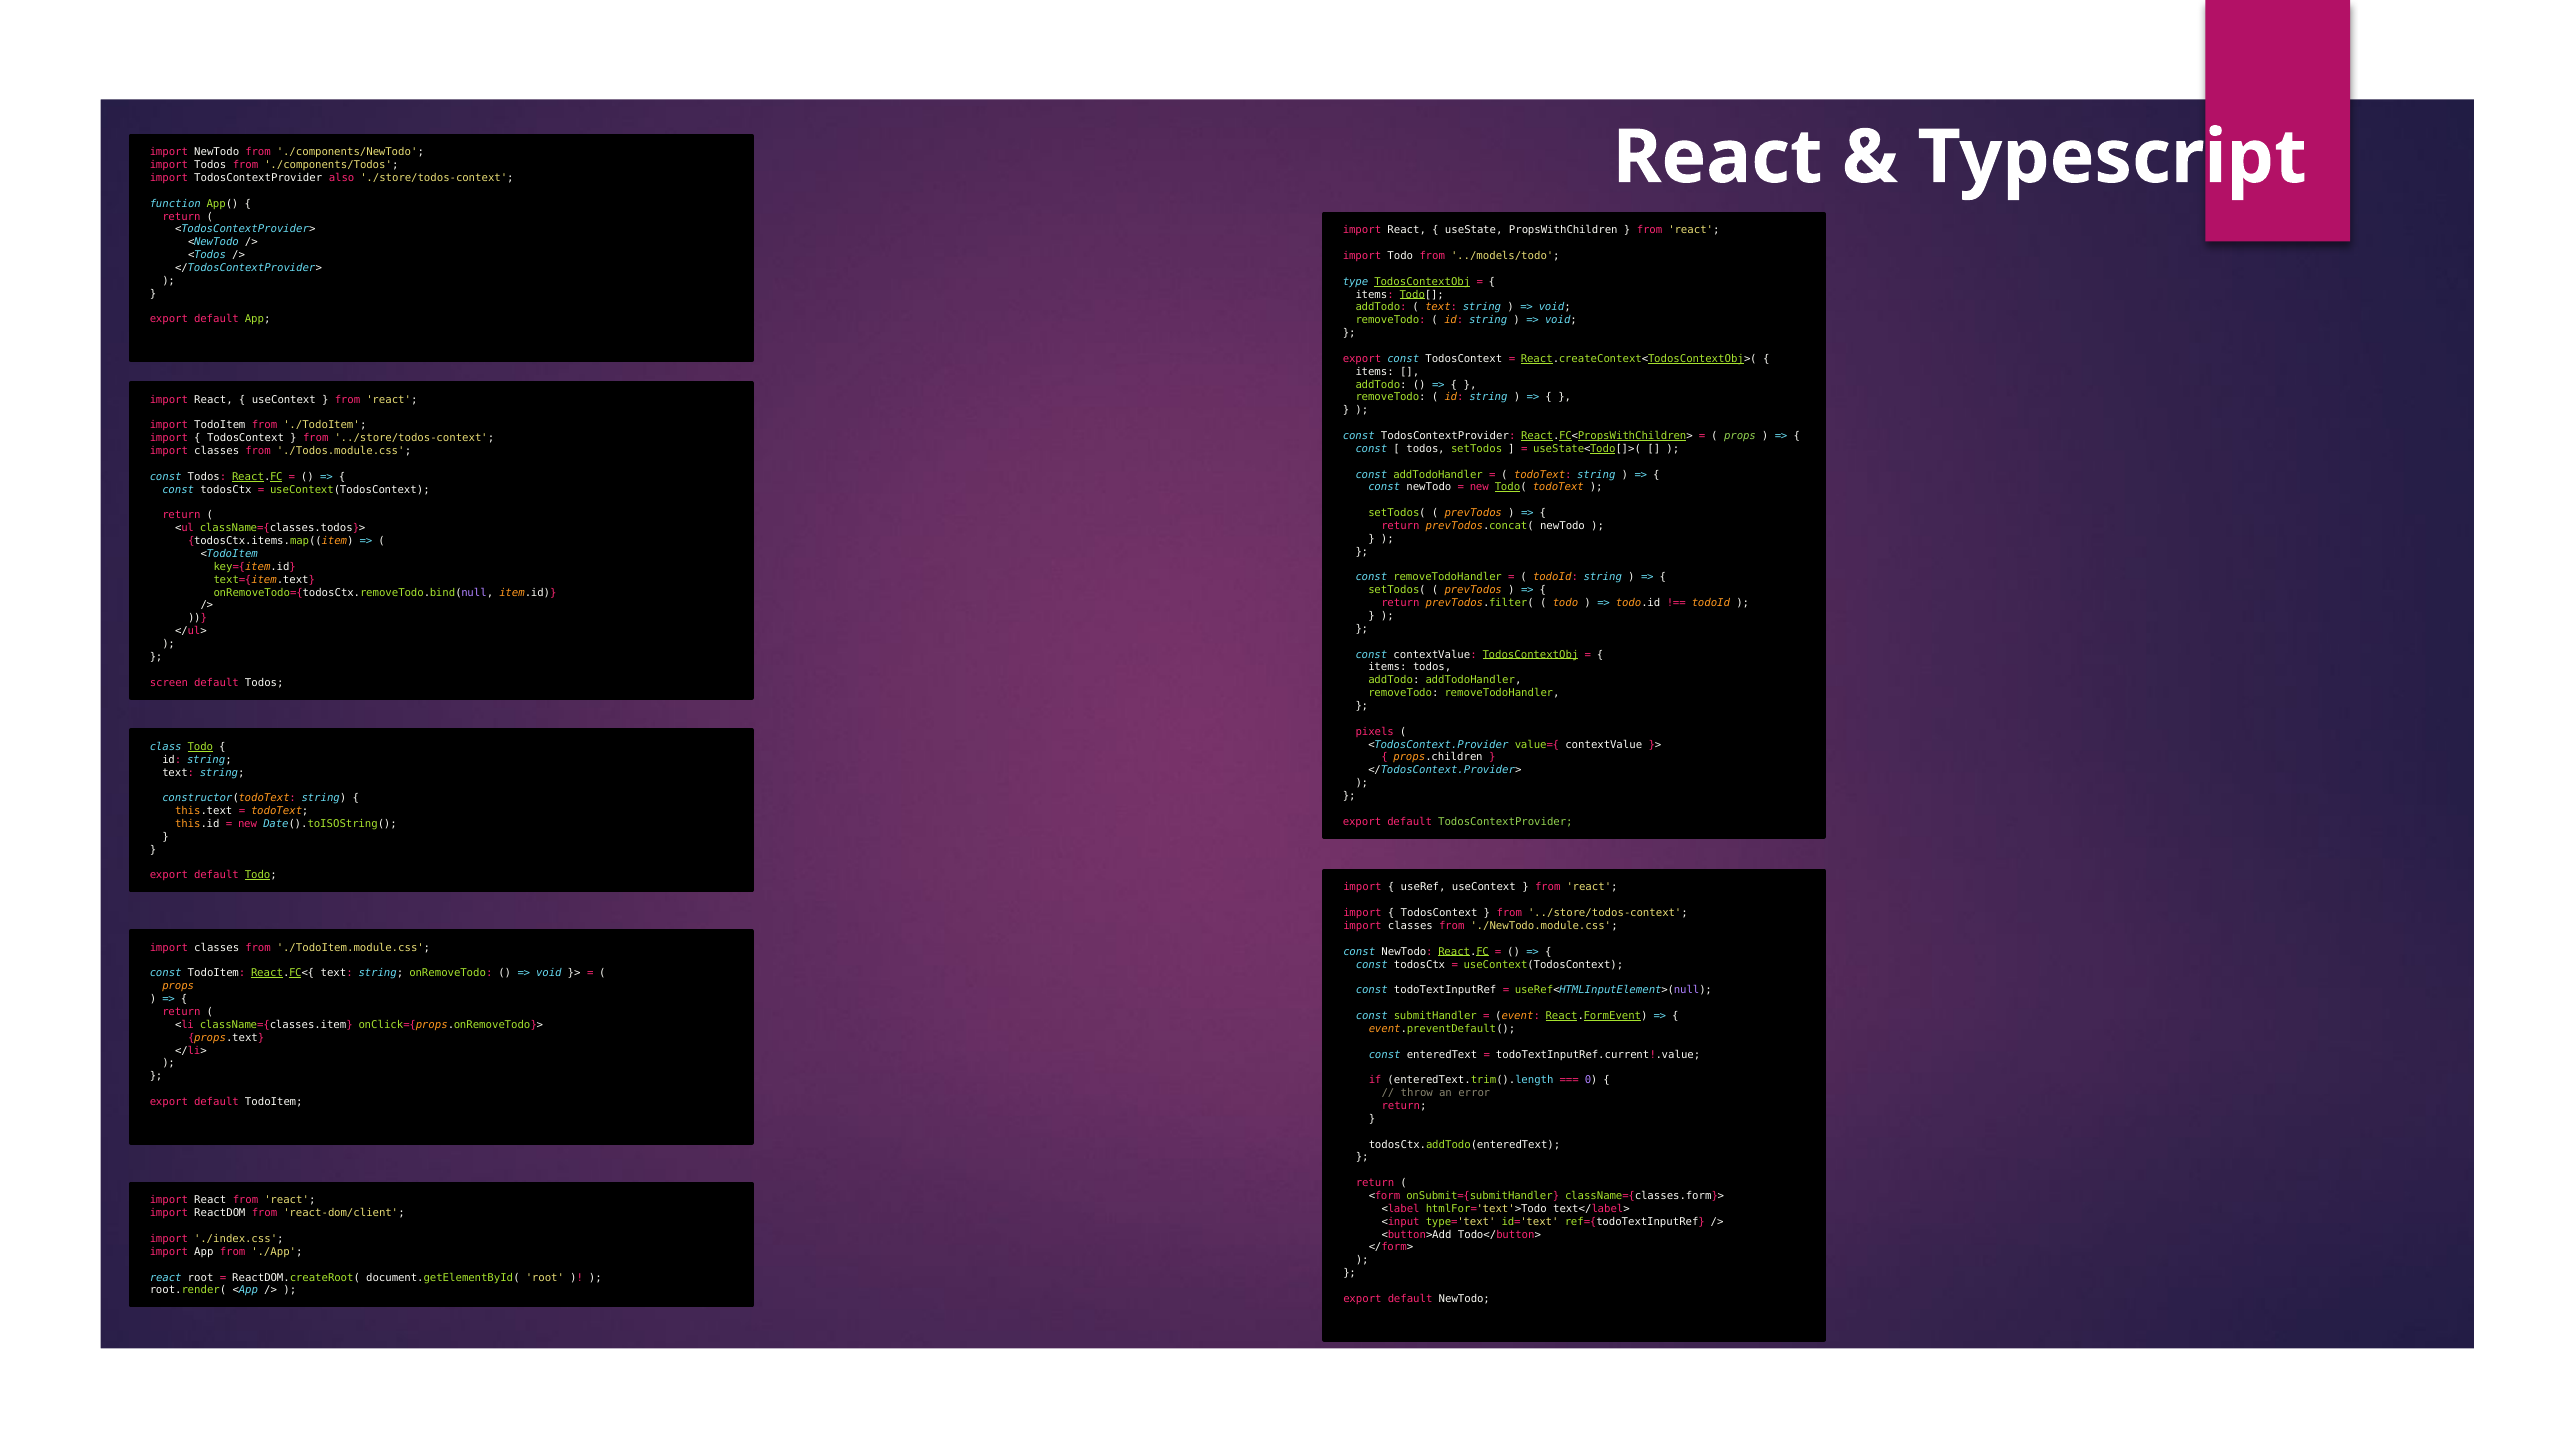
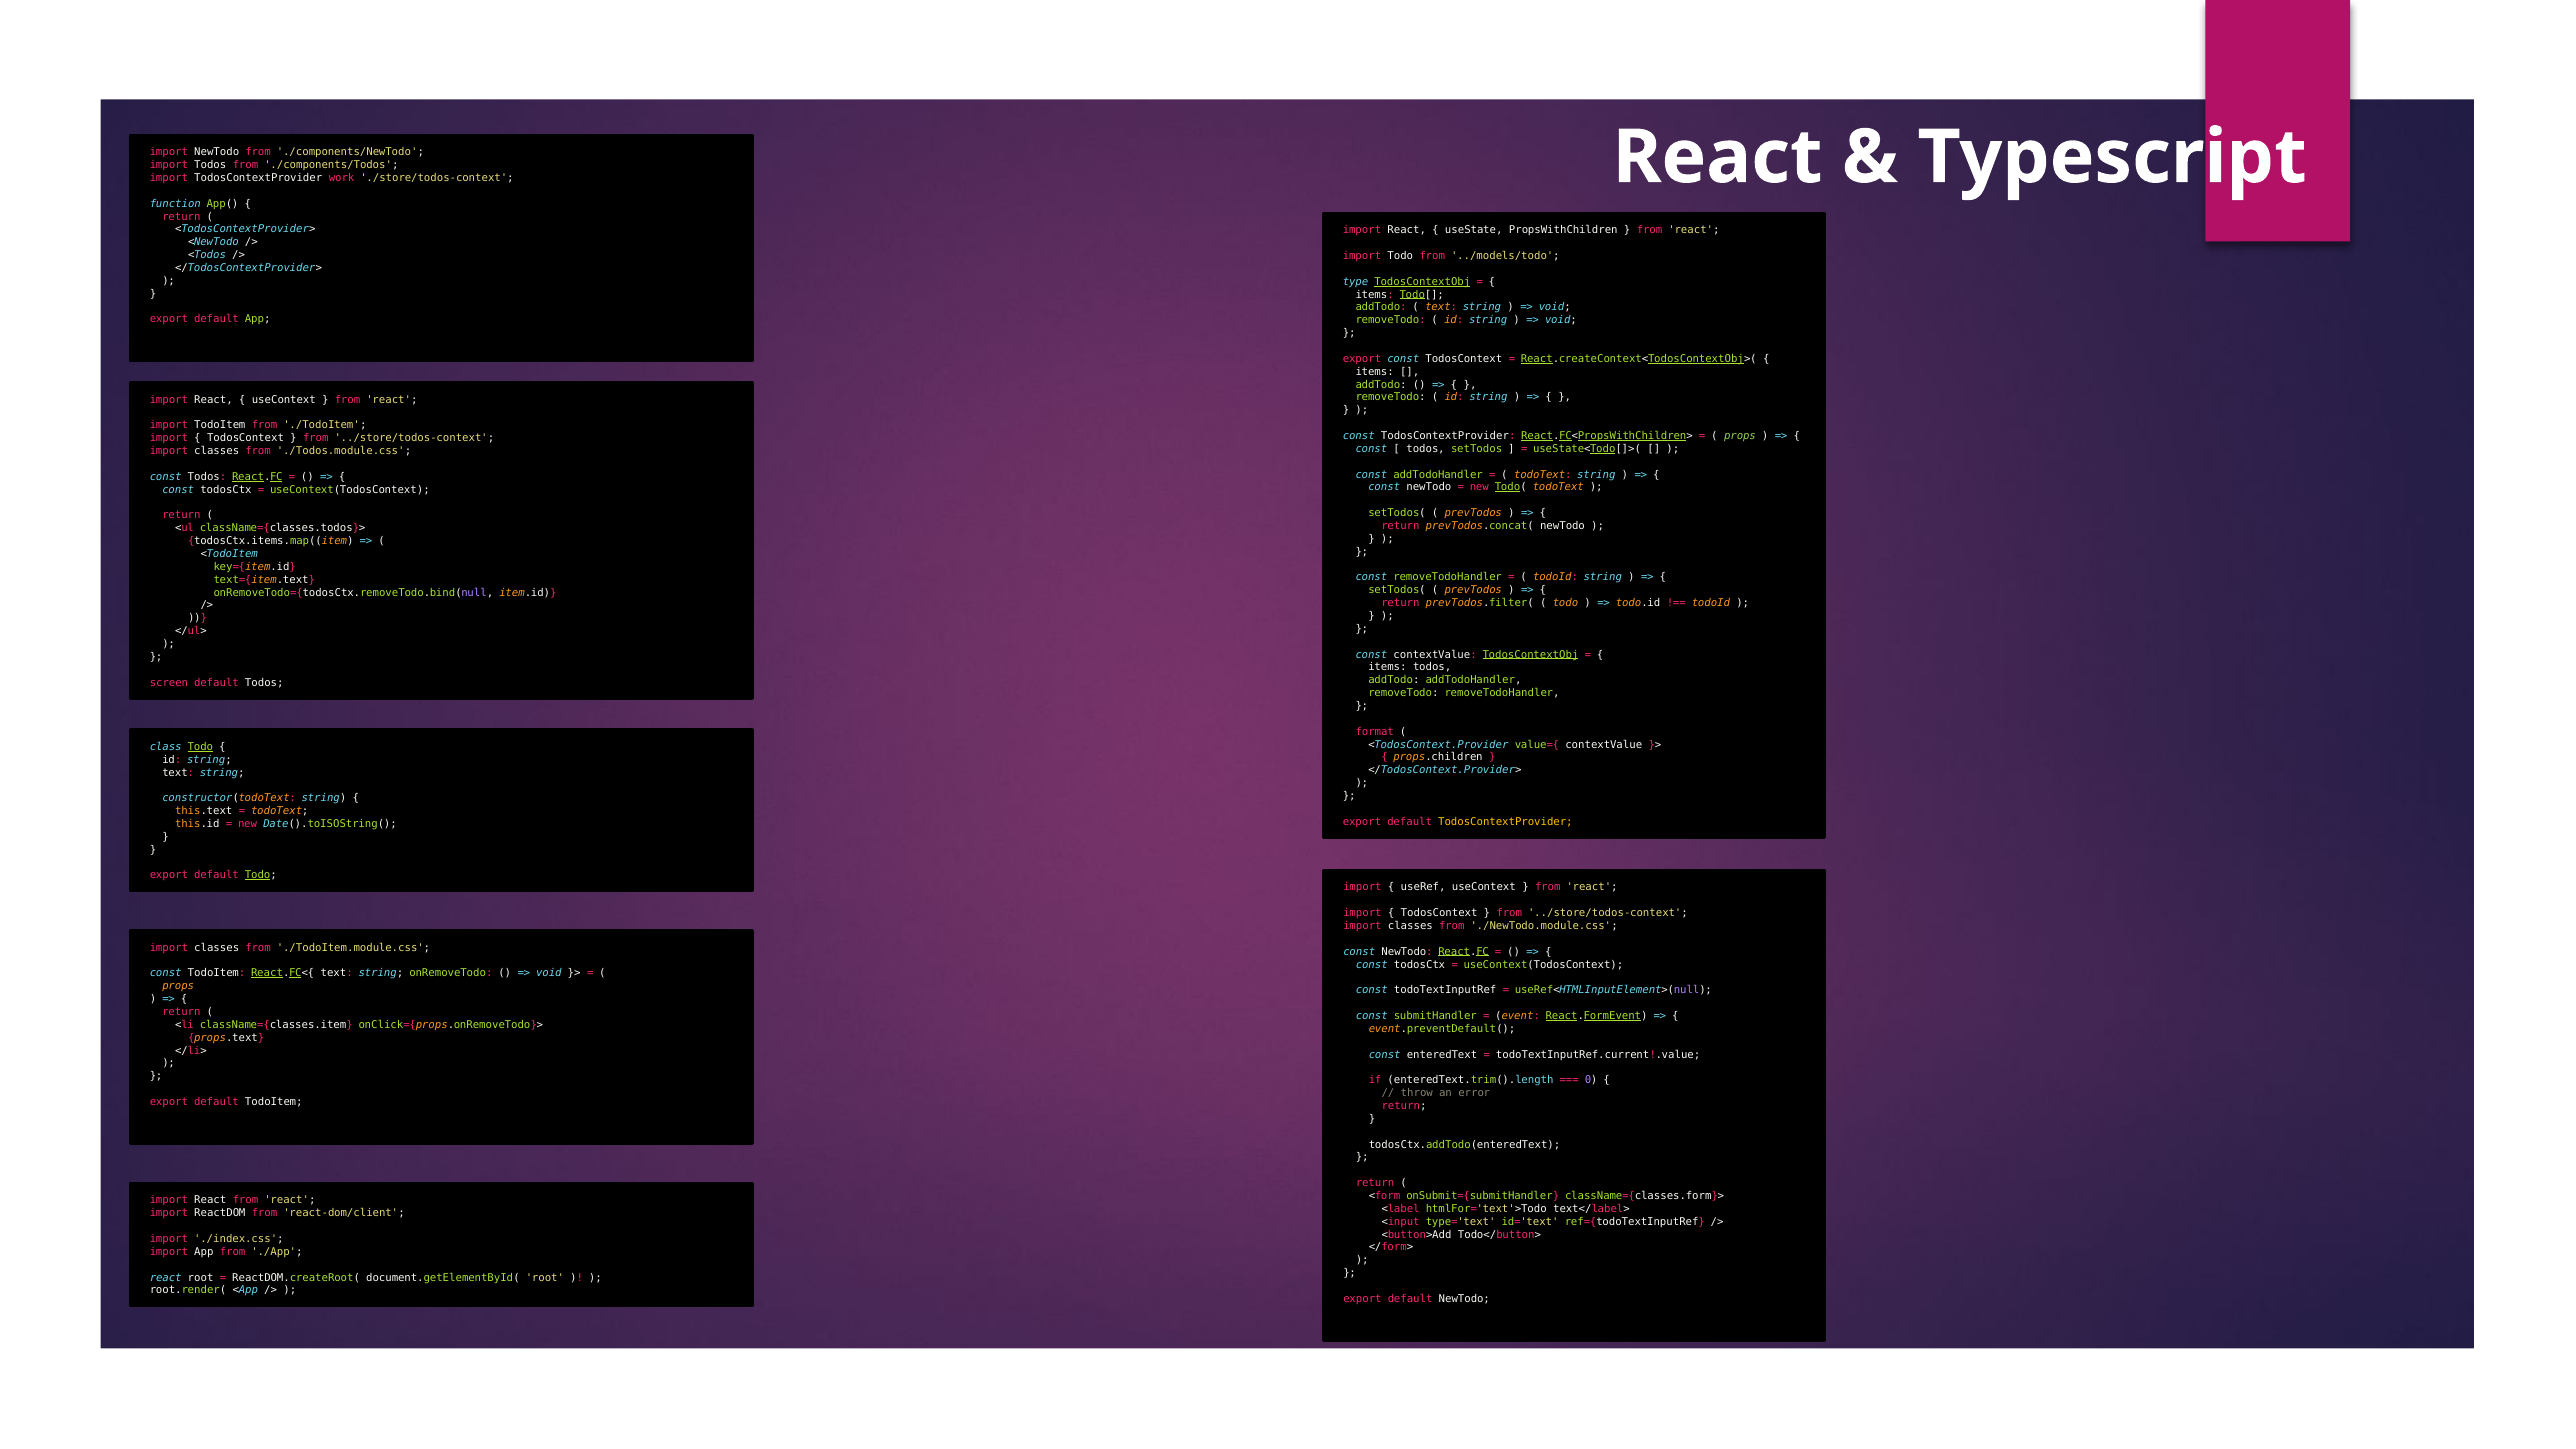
also: also -> work (342, 178)
pixels: pixels -> format (1375, 732)
TodosContextProvider colour: light green -> yellow (1505, 822)
